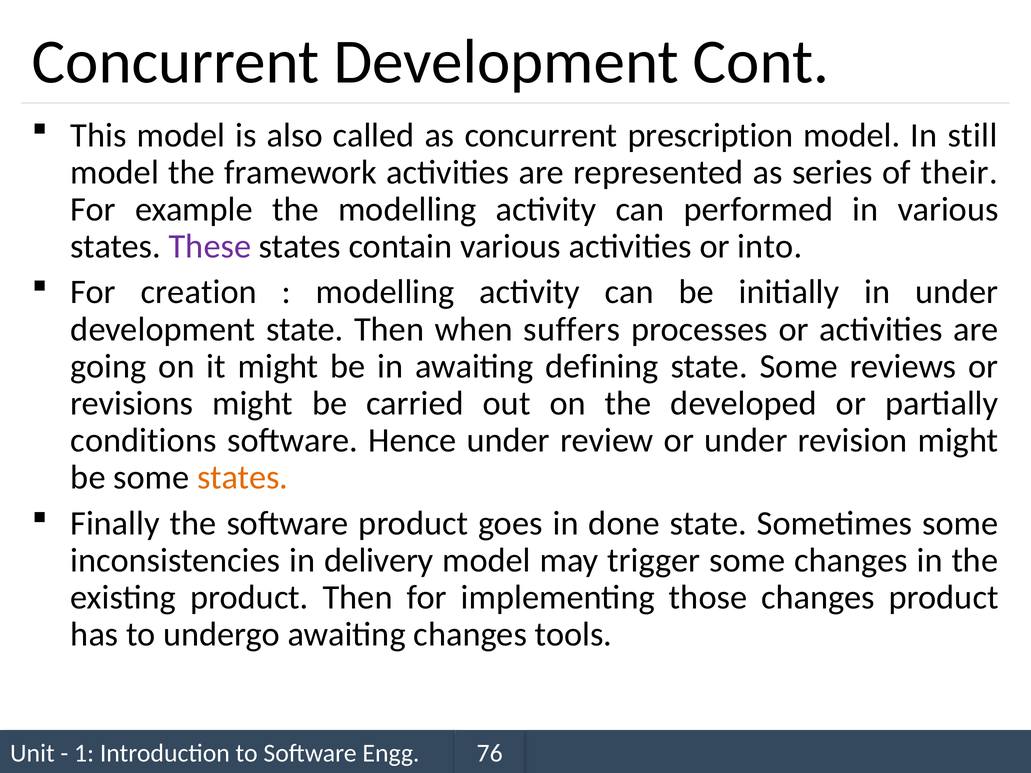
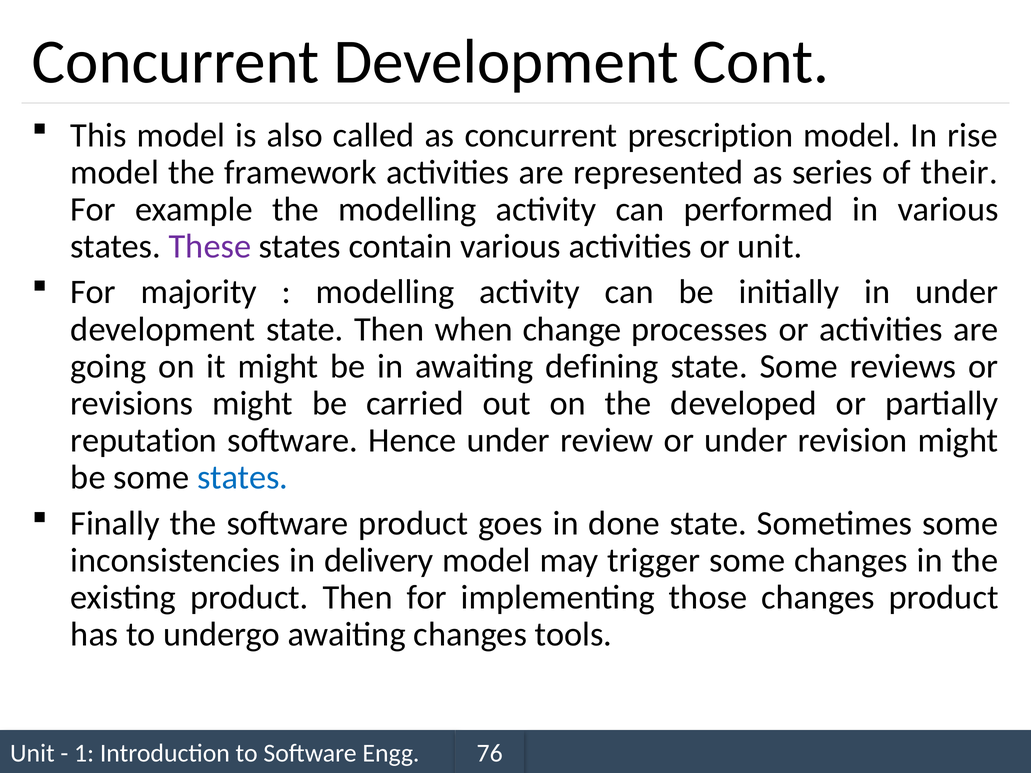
still: still -> rise (973, 135)
or into: into -> unit (770, 247)
creation: creation -> majority (199, 292)
suffers: suffers -> change (572, 329)
conditions: conditions -> reputation (144, 441)
states colour: orange -> blue (243, 478)
